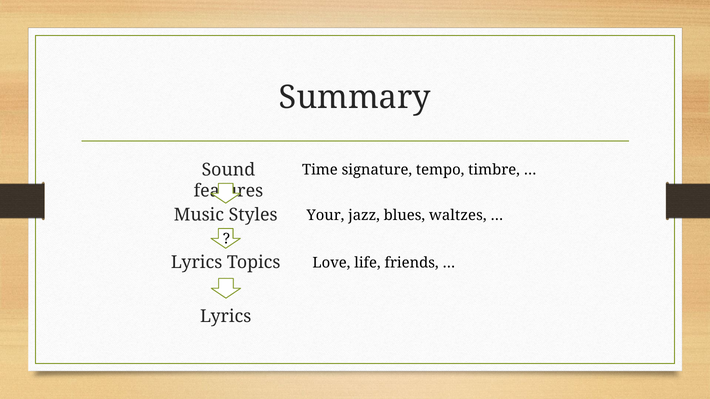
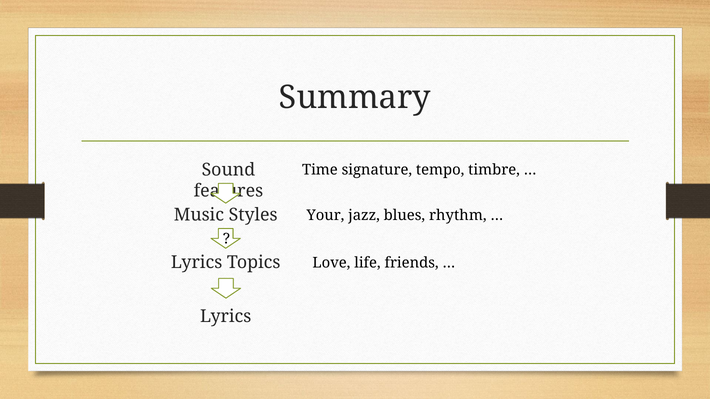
waltzes: waltzes -> rhythm (458, 216)
